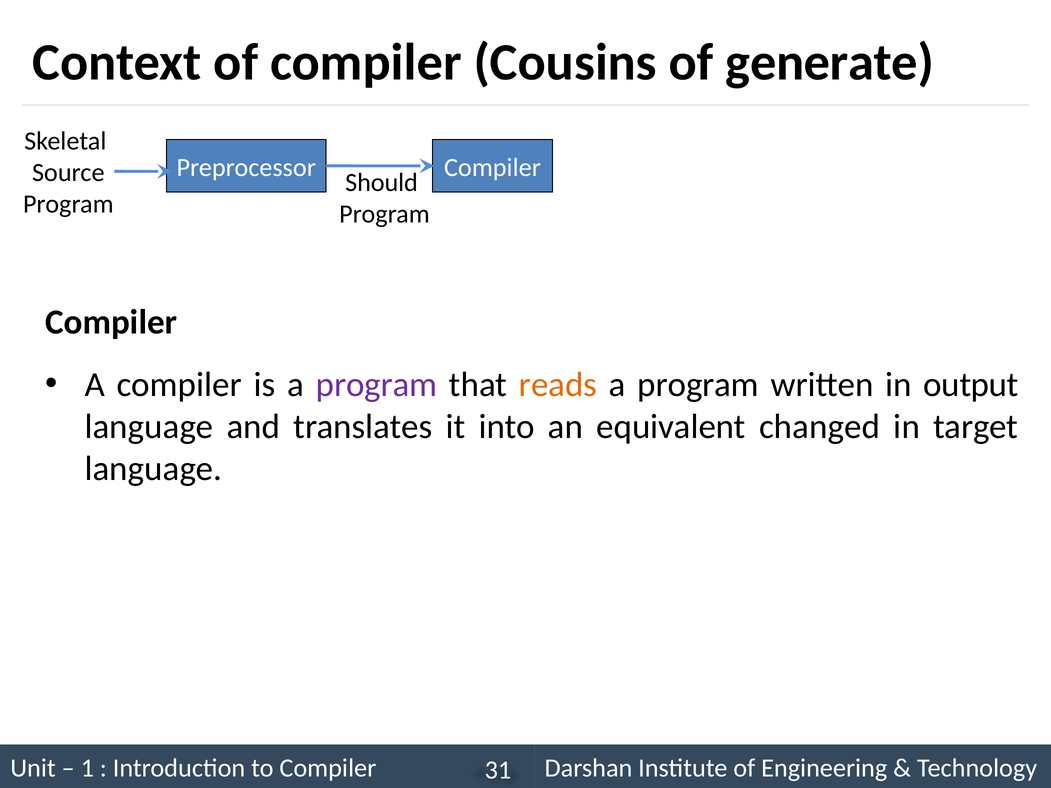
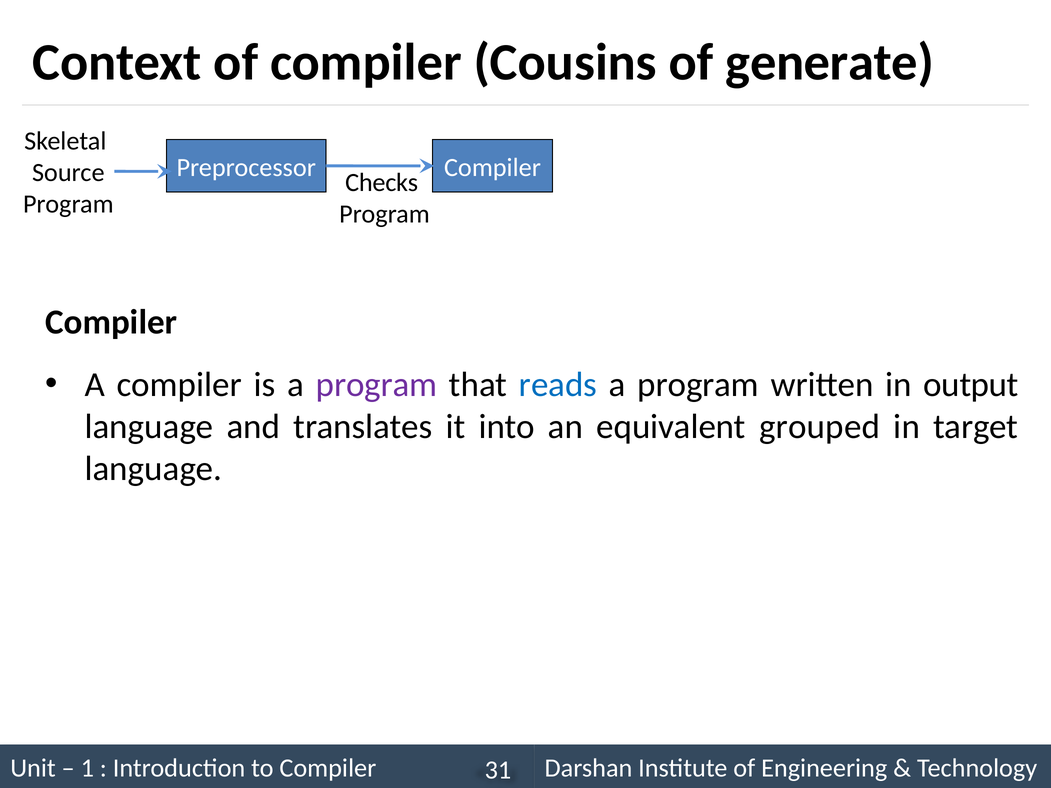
Should: Should -> Checks (382, 182)
reads colour: orange -> blue (558, 385)
changed: changed -> grouped (820, 427)
